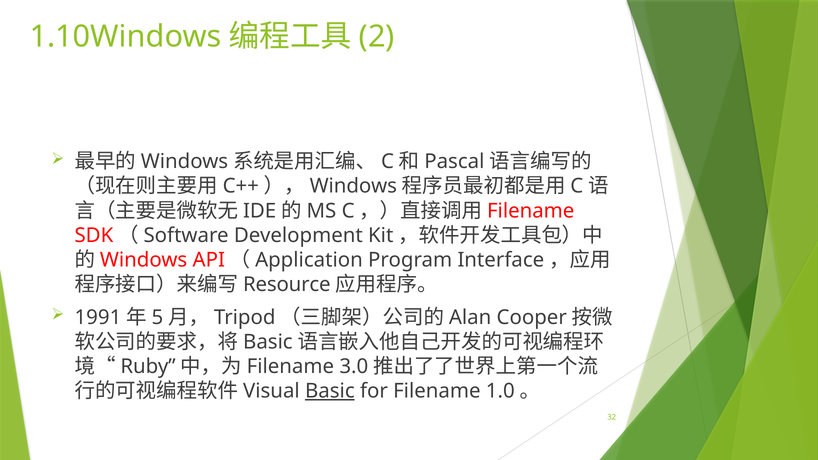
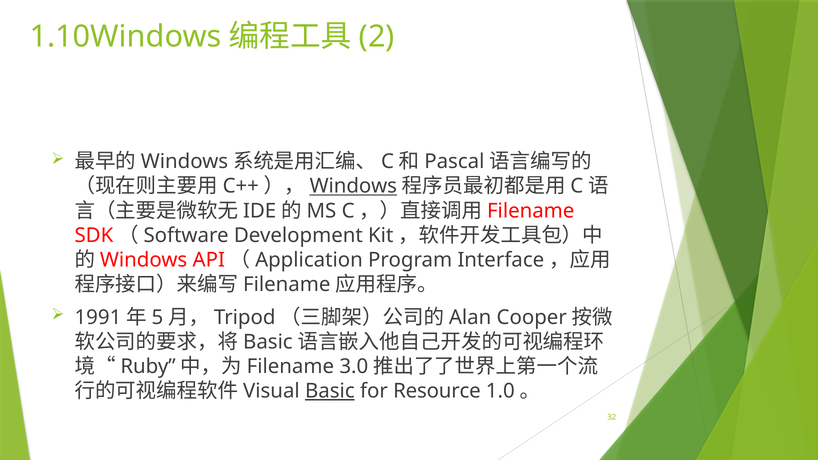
Windows underline: none -> present (353, 186)
Resource: Resource -> Filename (287, 284)
for Filename: Filename -> Resource (437, 391)
